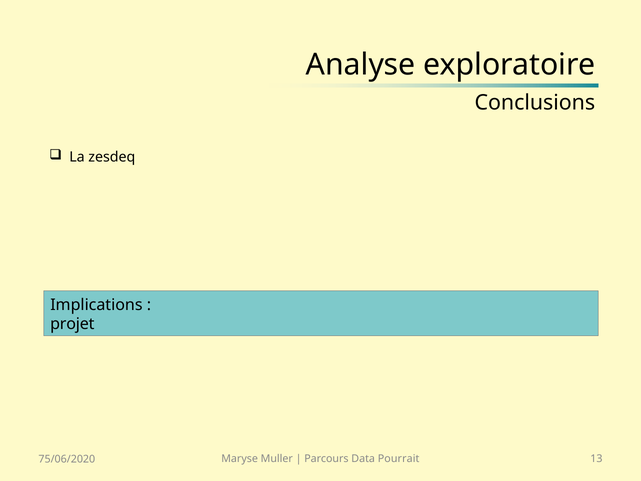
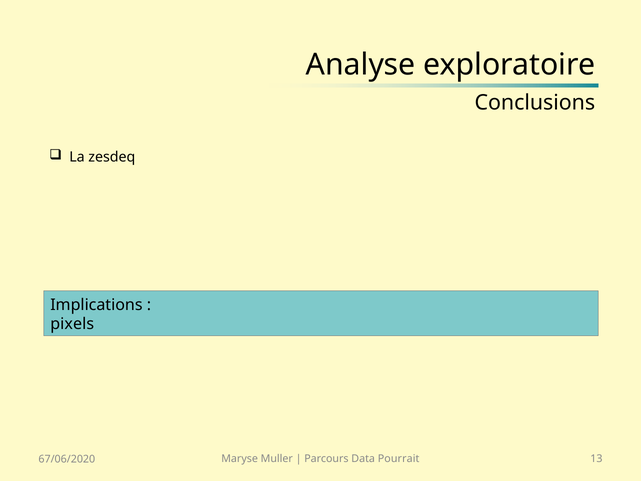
projet: projet -> pixels (72, 324)
75/06/2020: 75/06/2020 -> 67/06/2020 (67, 459)
